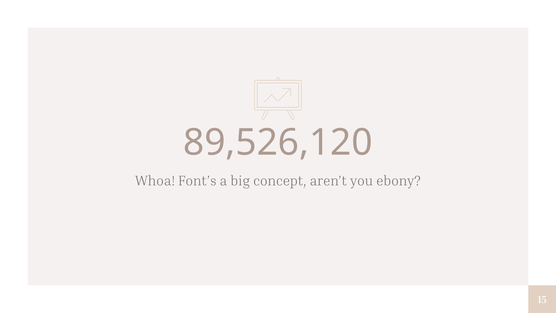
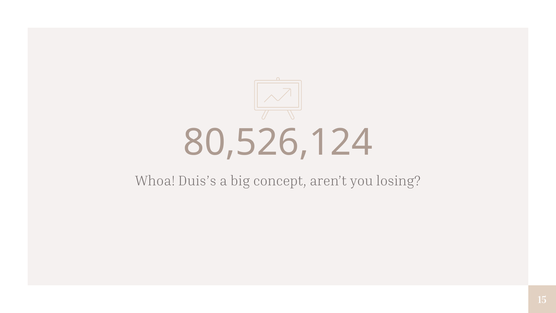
89,526,120: 89,526,120 -> 80,526,124 (278, 143)
Font’s: Font’s -> Duis’s (197, 181)
ebony: ebony -> losing (398, 181)
